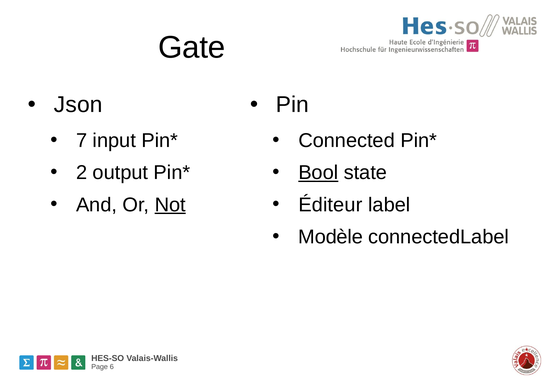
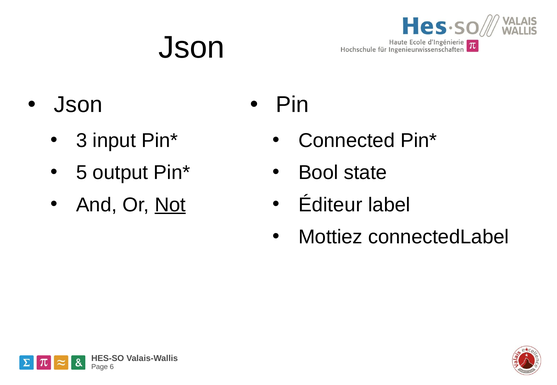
Gate: Gate -> Json (192, 48)
7: 7 -> 3 (82, 141)
2: 2 -> 5 (82, 173)
Bool underline: present -> none (318, 173)
Modèle: Modèle -> Mottiez (330, 237)
